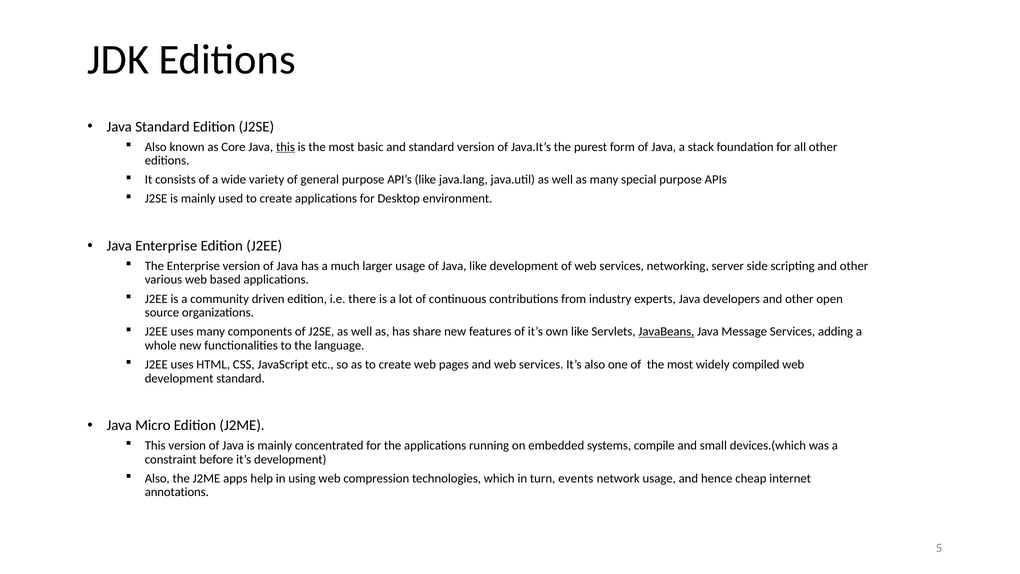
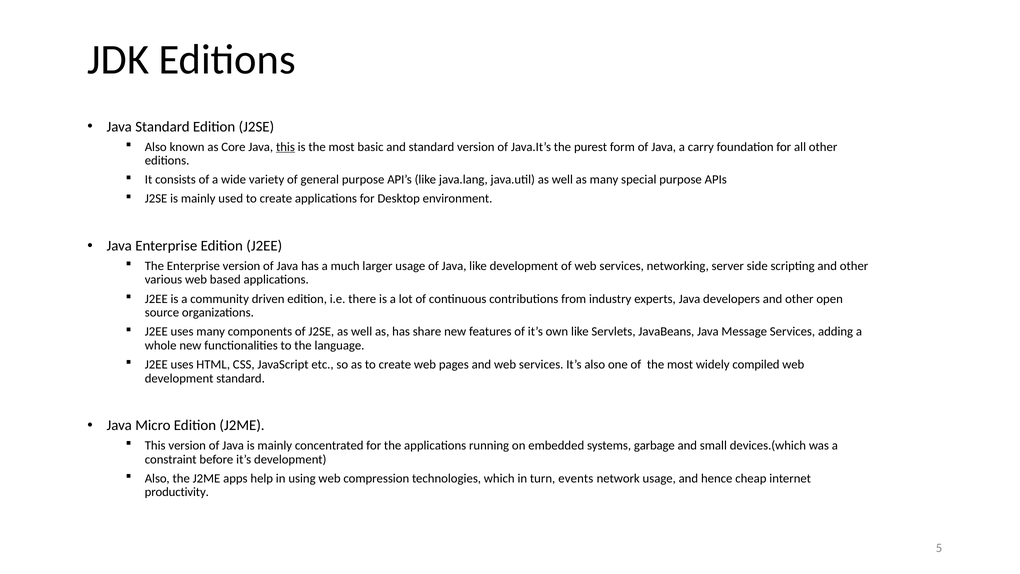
stack: stack -> carry (701, 147)
JavaBeans underline: present -> none (666, 332)
compile: compile -> garbage (654, 445)
annotations: annotations -> productivity (177, 492)
